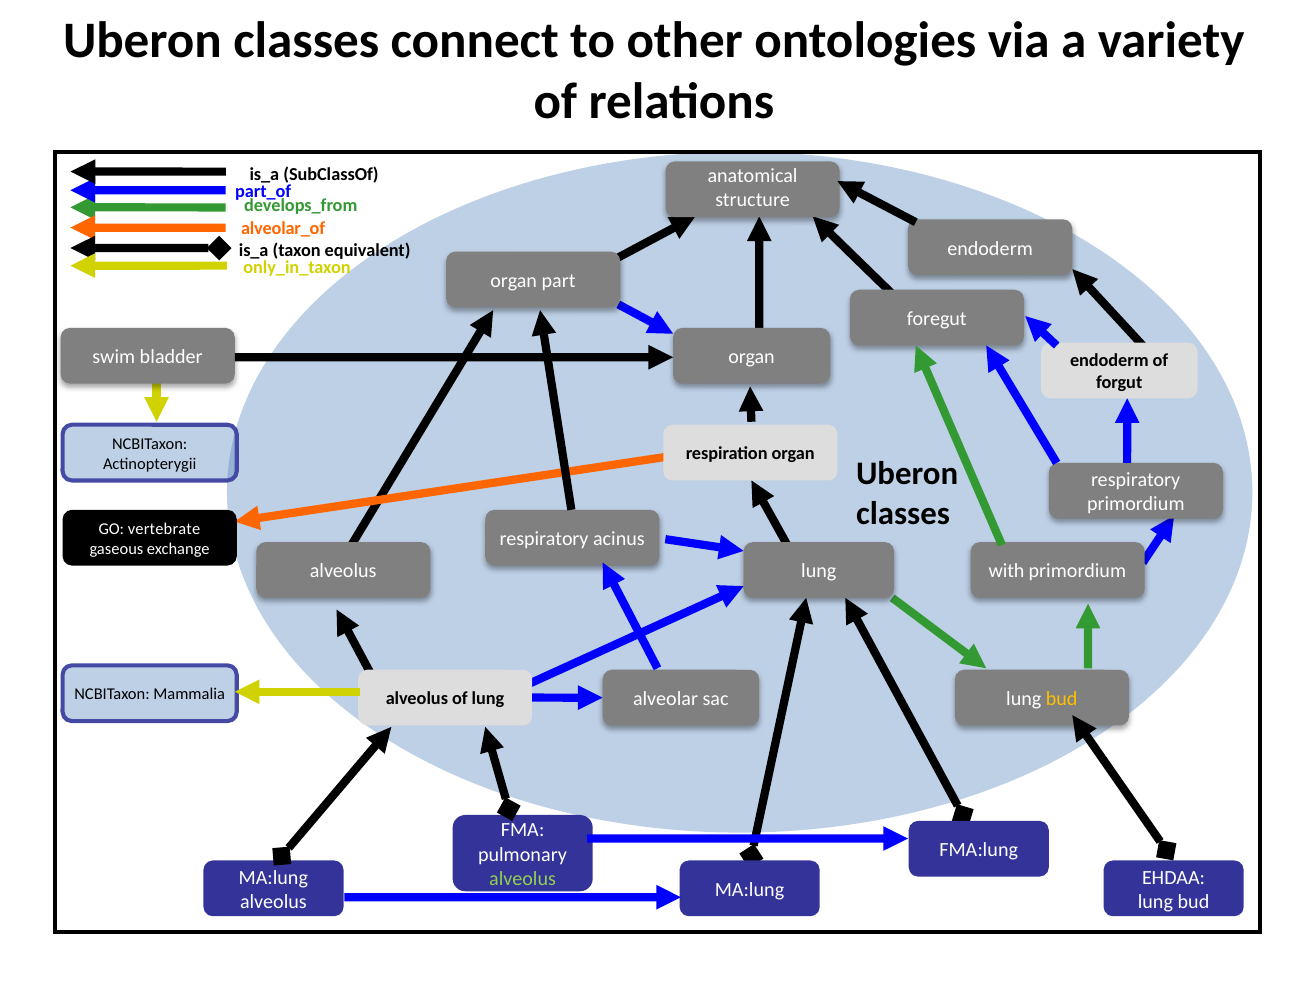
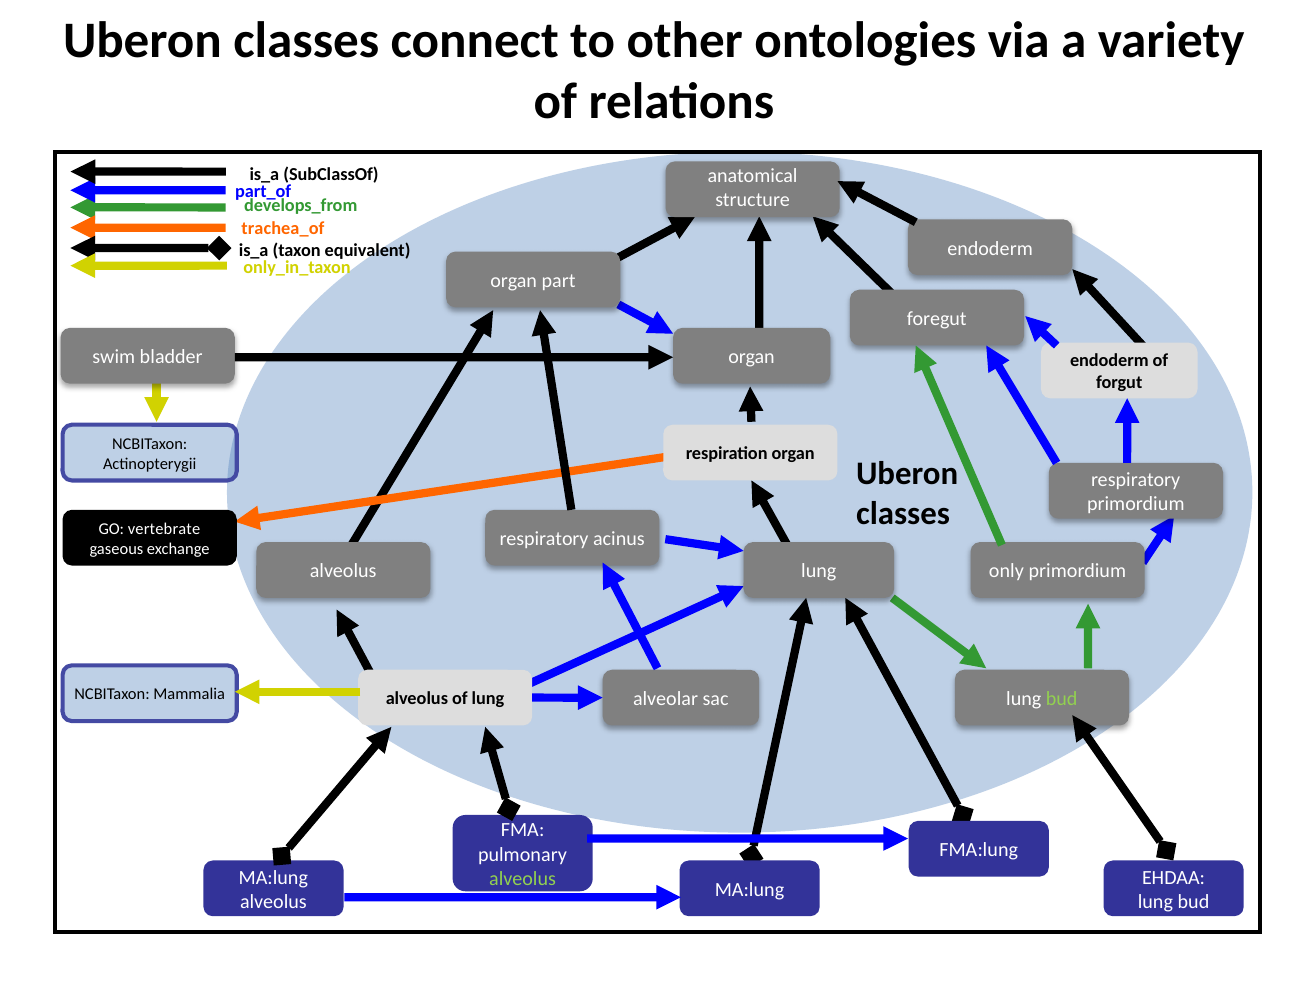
alveolar_of: alveolar_of -> trachea_of (283, 228)
with: with -> only (1006, 572)
bud colour: yellow -> light green (1062, 699)
